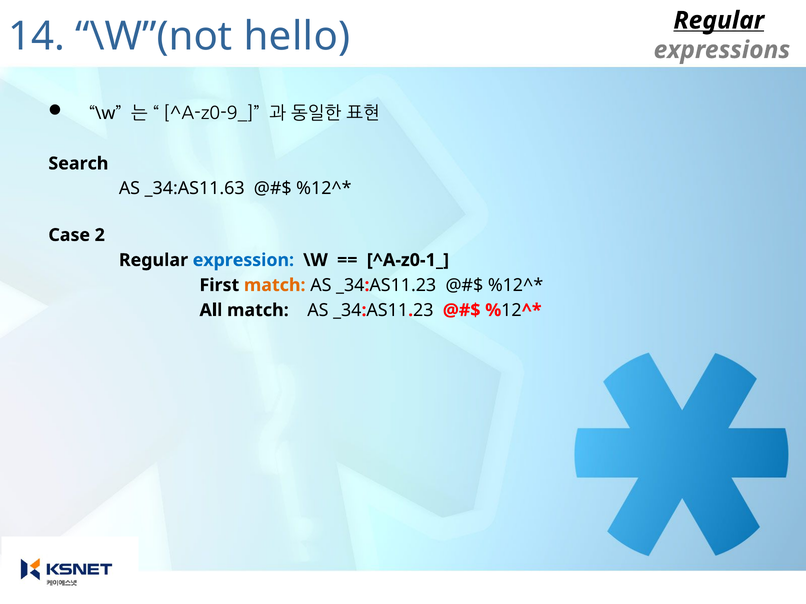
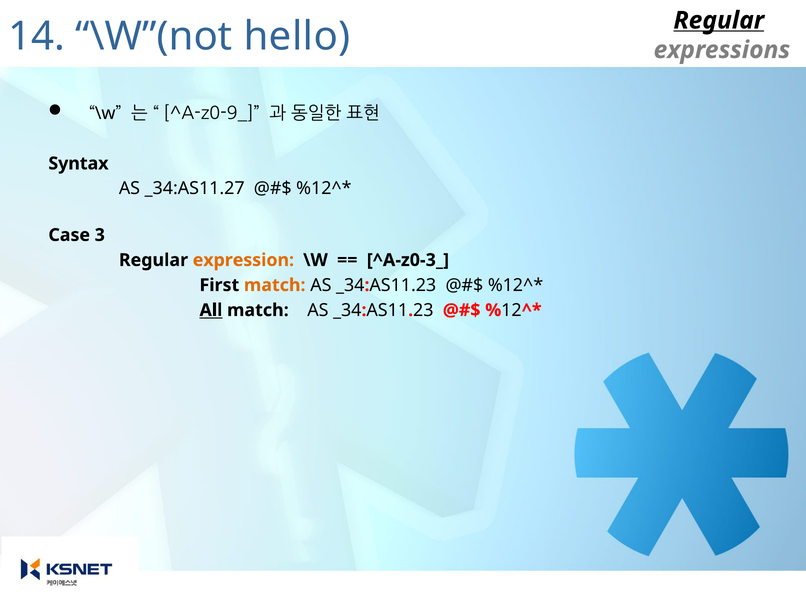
Search: Search -> Syntax (78, 164)
_34:AS11.63: _34:AS11.63 -> _34:AS11.27 (195, 189)
2: 2 -> 3 (100, 235)
expression colour: blue -> orange (243, 260)
^A-z0-1_: ^A-z0-1_ -> ^A-z0-3_ (408, 260)
All underline: none -> present (211, 310)
